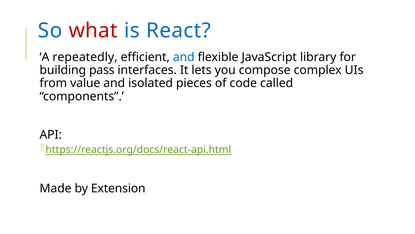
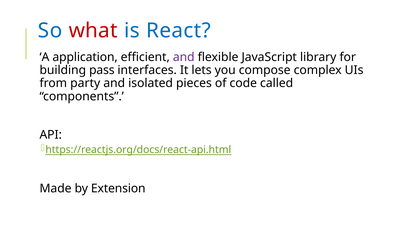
repeatedly: repeatedly -> application (85, 57)
and colour: blue -> purple (184, 57)
value: value -> party (85, 83)
